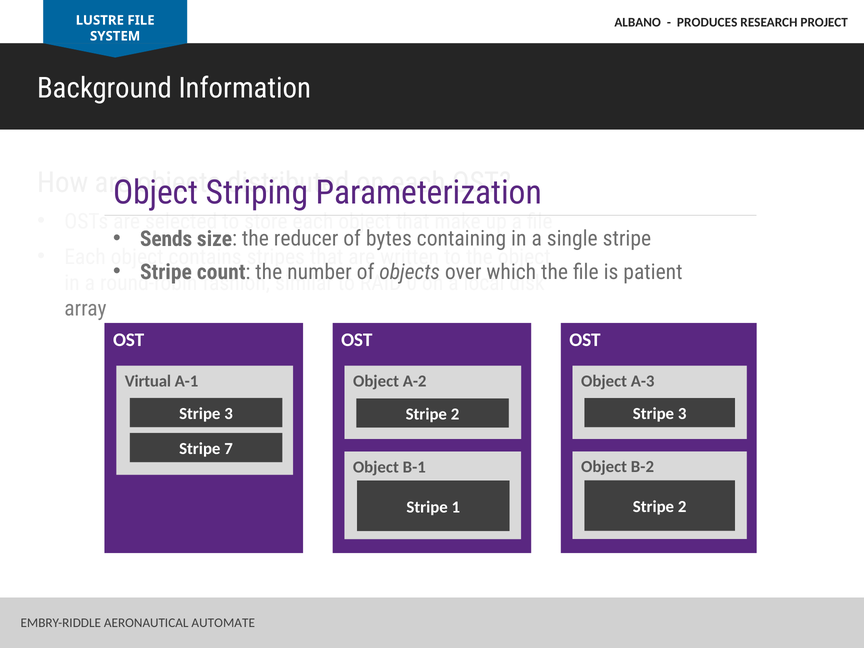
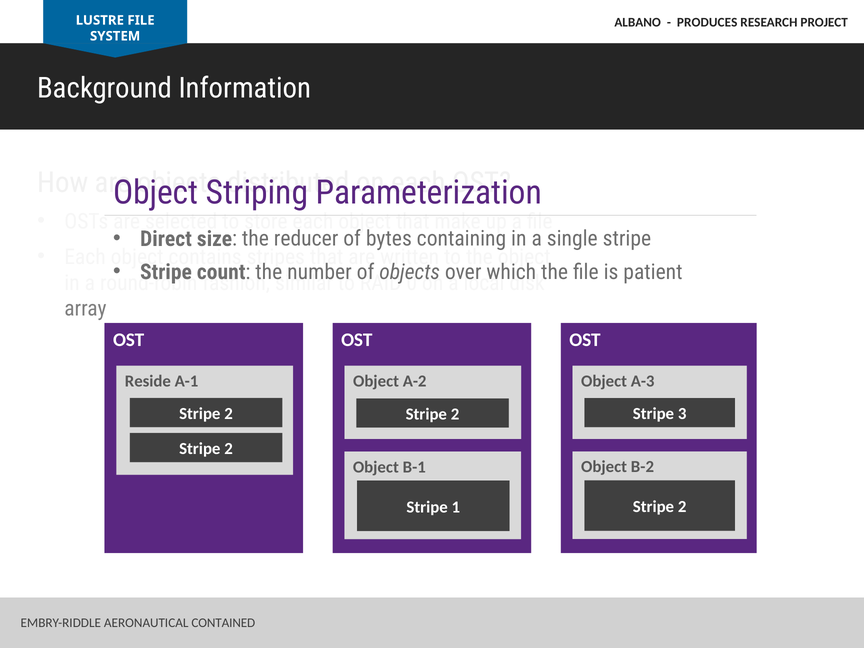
Sends: Sends -> Direct (166, 239)
Virtual: Virtual -> Reside (148, 381)
3: 3 -> 2 (229, 414)
7: 7 -> 2 (229, 449)
AUTOMATE: AUTOMATE -> CONTAINED (223, 623)
